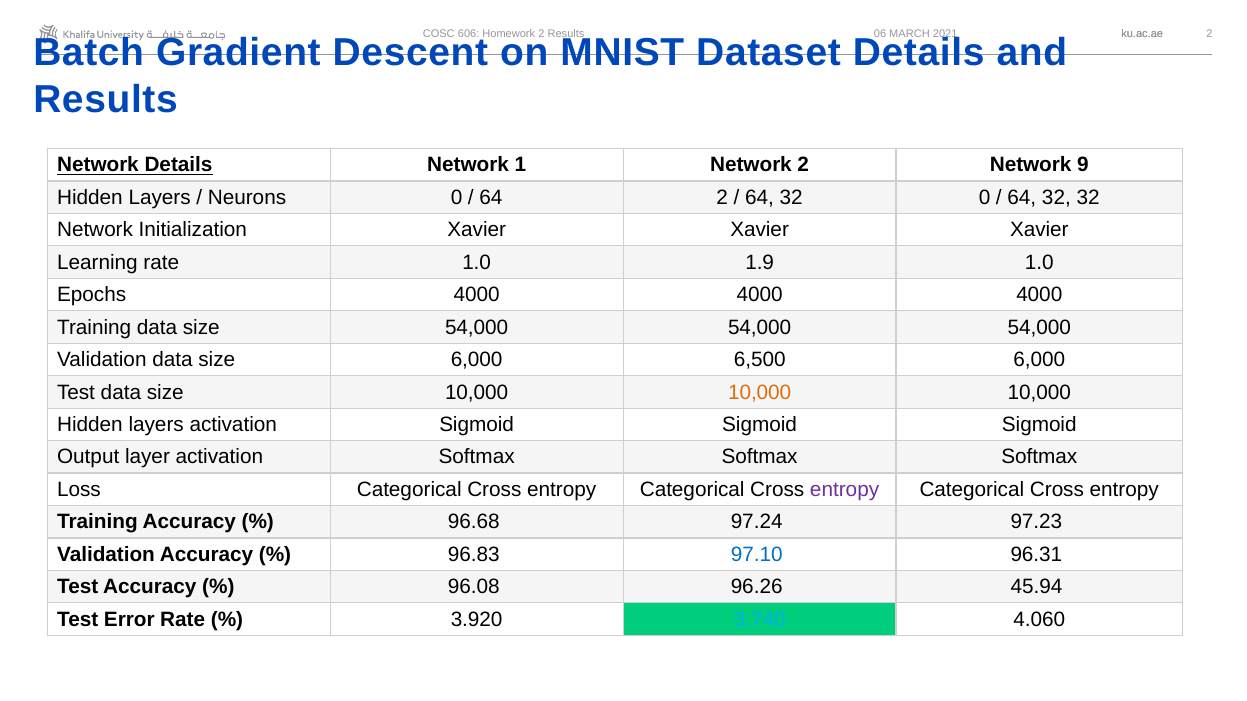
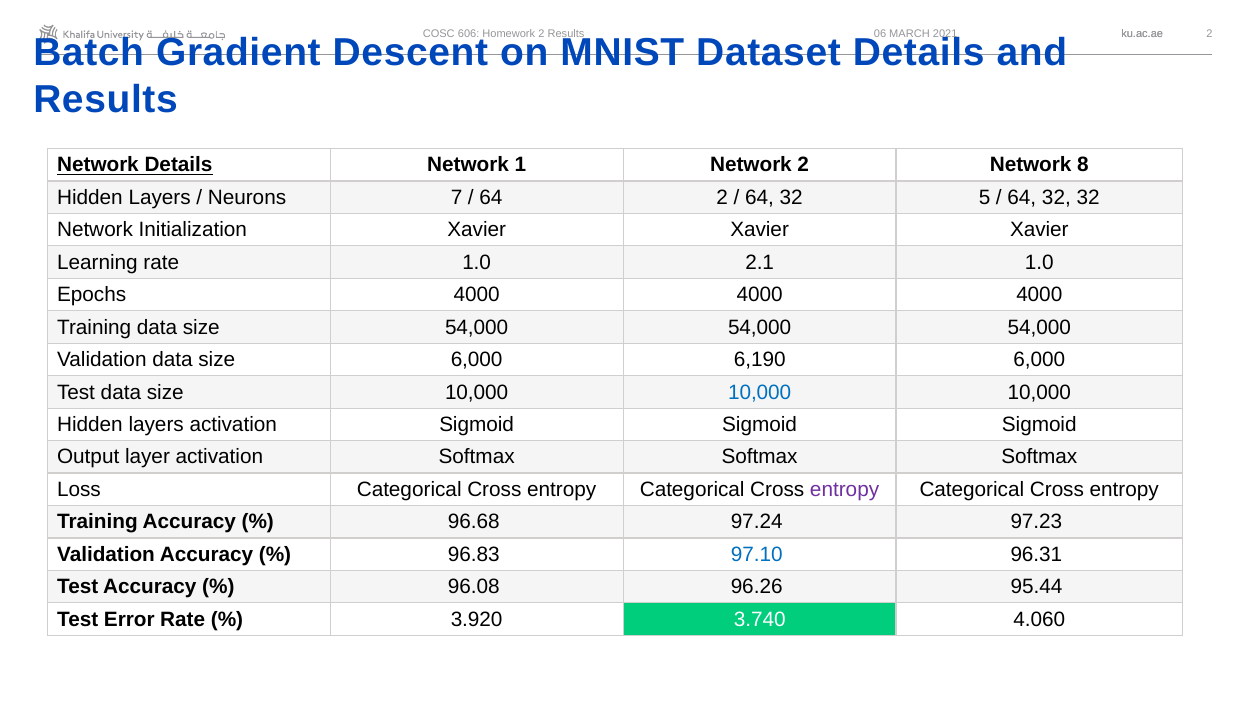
9: 9 -> 8 (1083, 165)
Neurons 0: 0 -> 7 (457, 198)
32 0: 0 -> 5 (985, 198)
1.9: 1.9 -> 2.1 (760, 263)
6,500: 6,500 -> 6,190 (760, 360)
10,000 colour: orange -> blue (760, 392)
45.94: 45.94 -> 95.44 (1036, 587)
3.740 colour: light blue -> white (760, 620)
